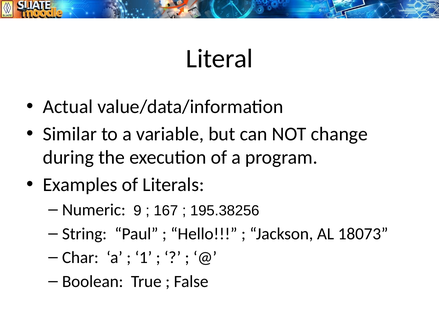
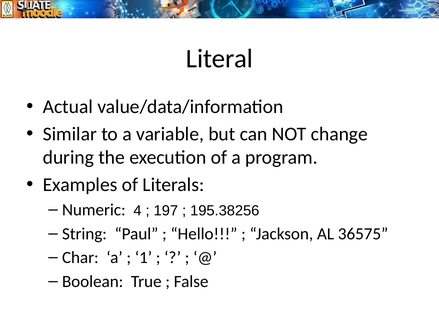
9: 9 -> 4 (137, 211)
167: 167 -> 197 (166, 211)
18073: 18073 -> 36575 (363, 234)
